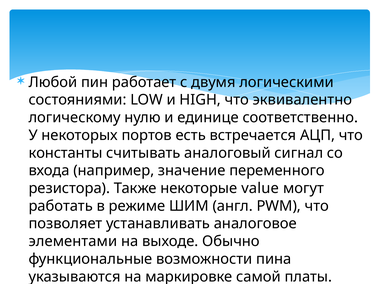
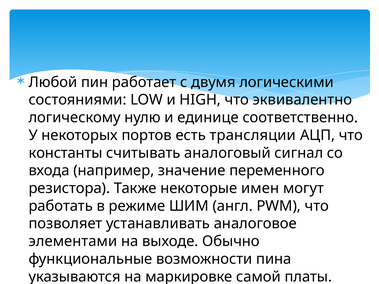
встречается: встречается -> трансляции (253, 135)
value: value -> имен (260, 188)
